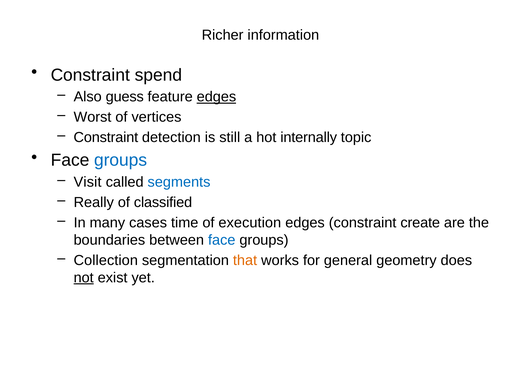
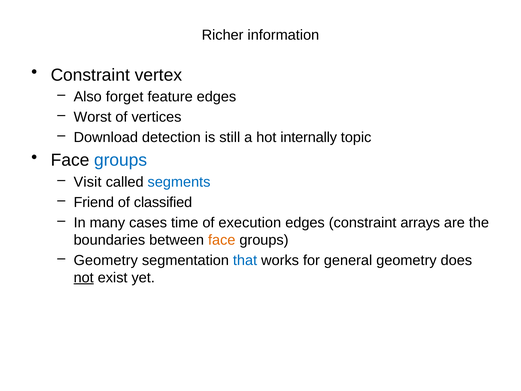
spend: spend -> vertex (158, 75)
guess: guess -> forget (125, 97)
edges underline: present -> none (216, 97)
Constraint: Constraint -> Download (106, 137)
Really: Really -> Friend (94, 202)
create: create -> arrays (420, 222)
face colour: blue -> orange (222, 240)
Collection: Collection -> Geometry (106, 260)
that colour: orange -> blue (245, 260)
